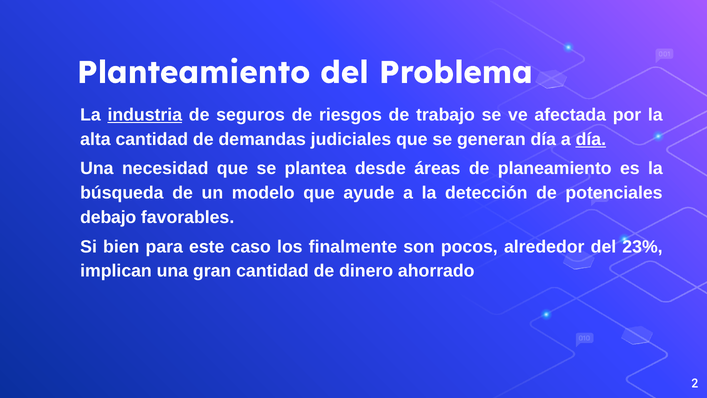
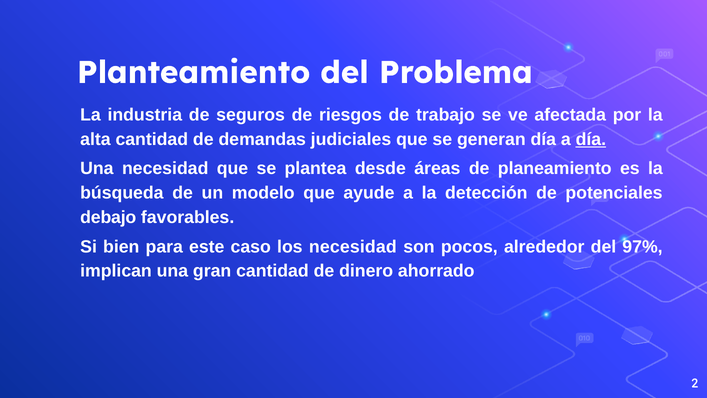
industria underline: present -> none (145, 115)
los finalmente: finalmente -> necesidad (353, 247)
23%: 23% -> 97% (642, 247)
